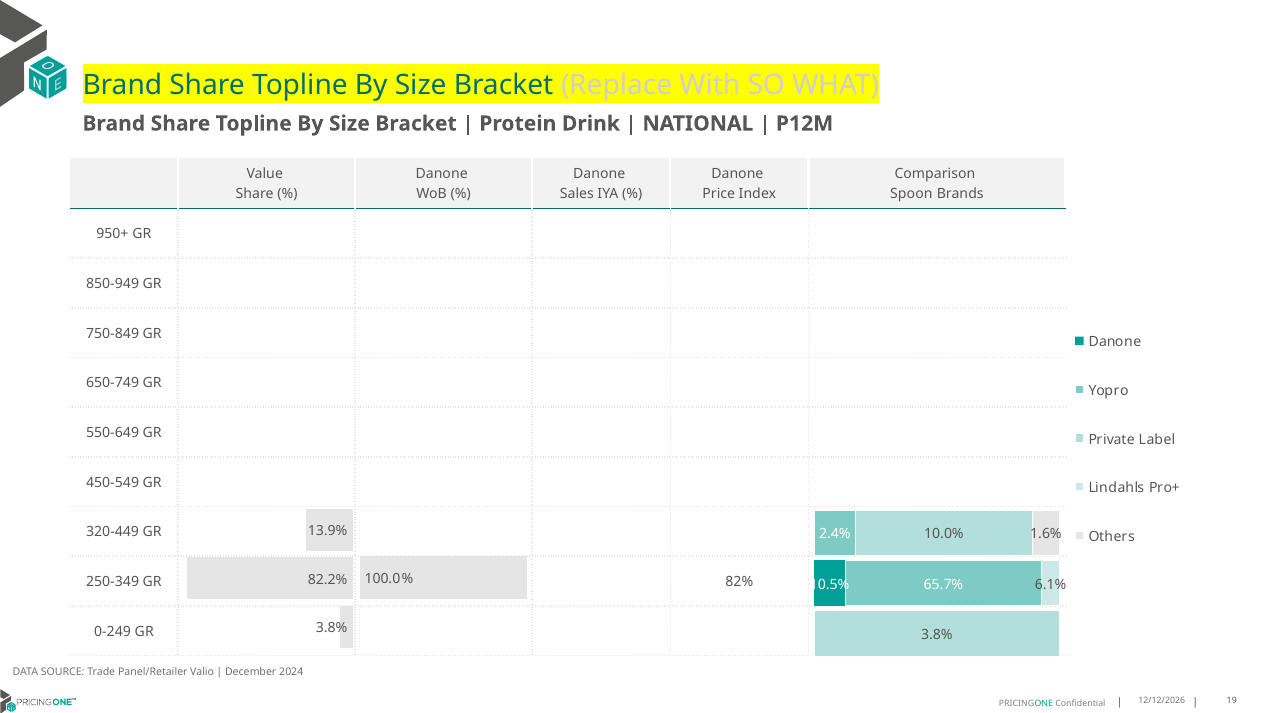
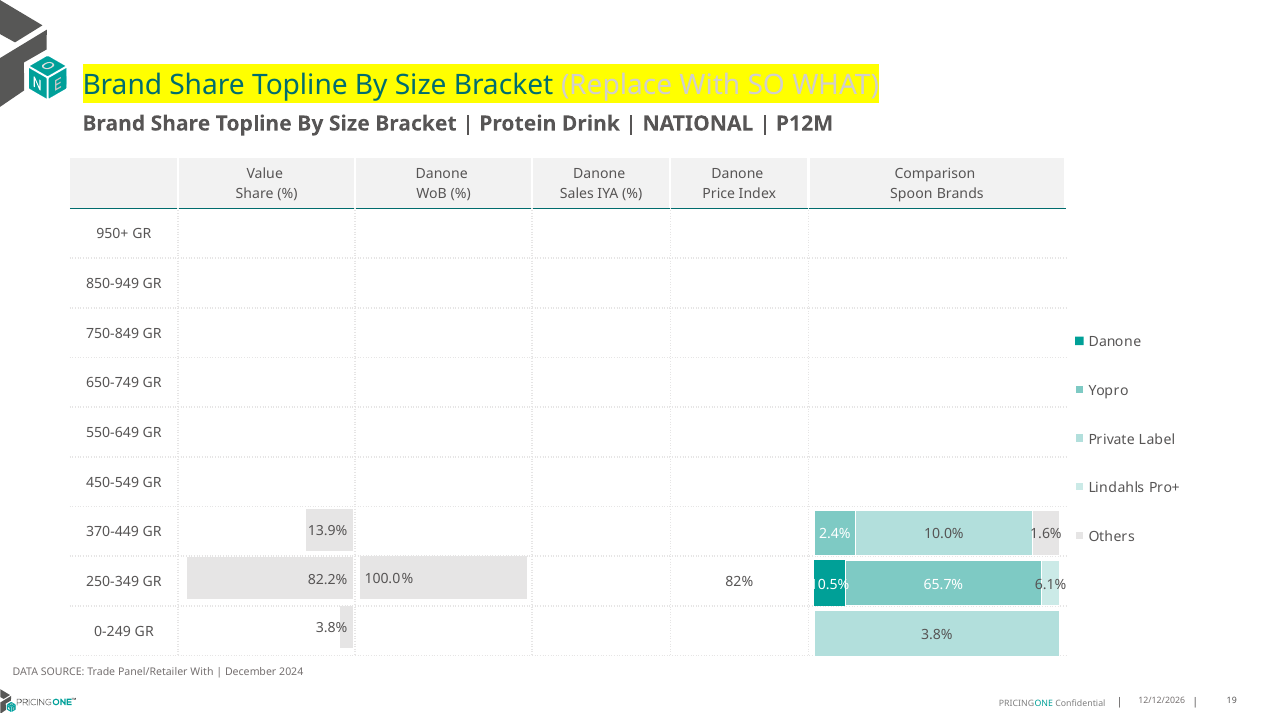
320-449: 320-449 -> 370-449 (113, 532)
Panel/Retailer Valio: Valio -> With (202, 672)
